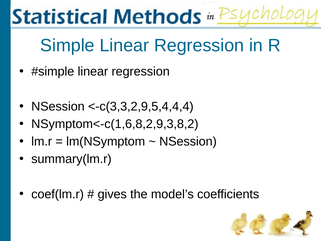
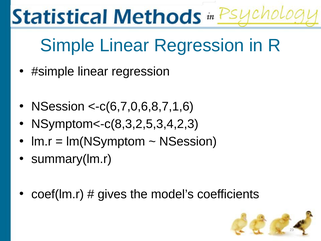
<-c(3,3,2,9,5,4,4,4: <-c(3,3,2,9,5,4,4,4 -> <-c(6,7,0,6,8,7,1,6 (141, 106)
NSymptom<-c(1,6,8,2,9,3,8,2: NSymptom<-c(1,6,8,2,9,3,8,2 -> NSymptom<-c(8,3,2,5,3,4,2,3 (115, 124)
